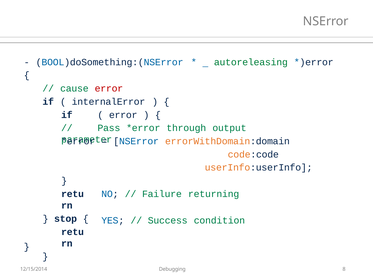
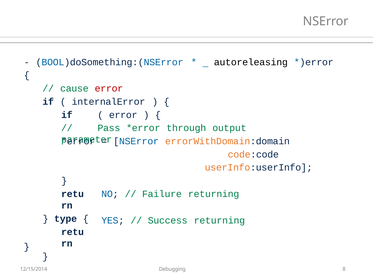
autoreleasing colour: green -> black (251, 62)
stop: stop -> type (66, 218)
Success condition: condition -> returning (219, 220)
